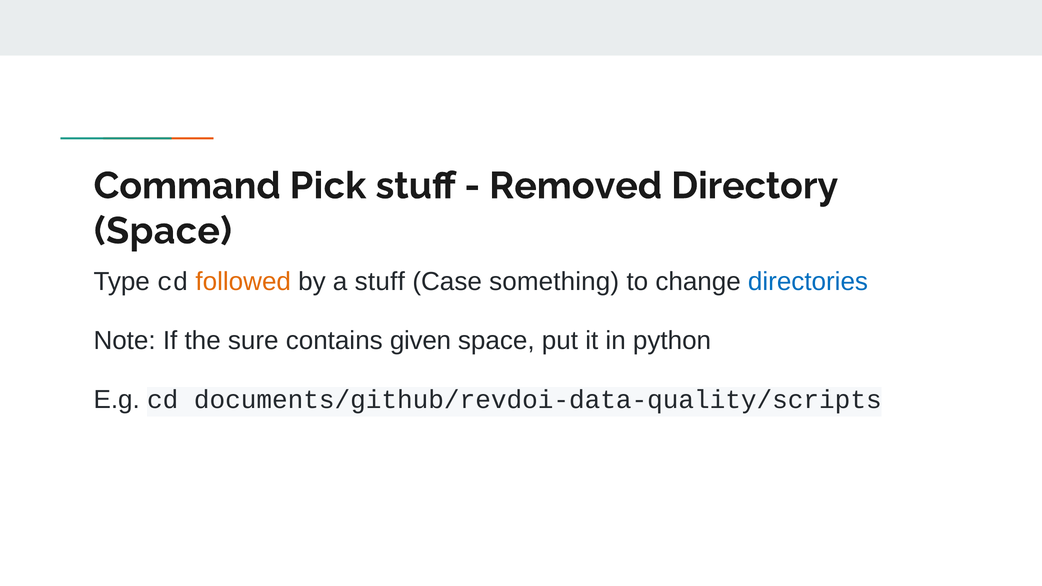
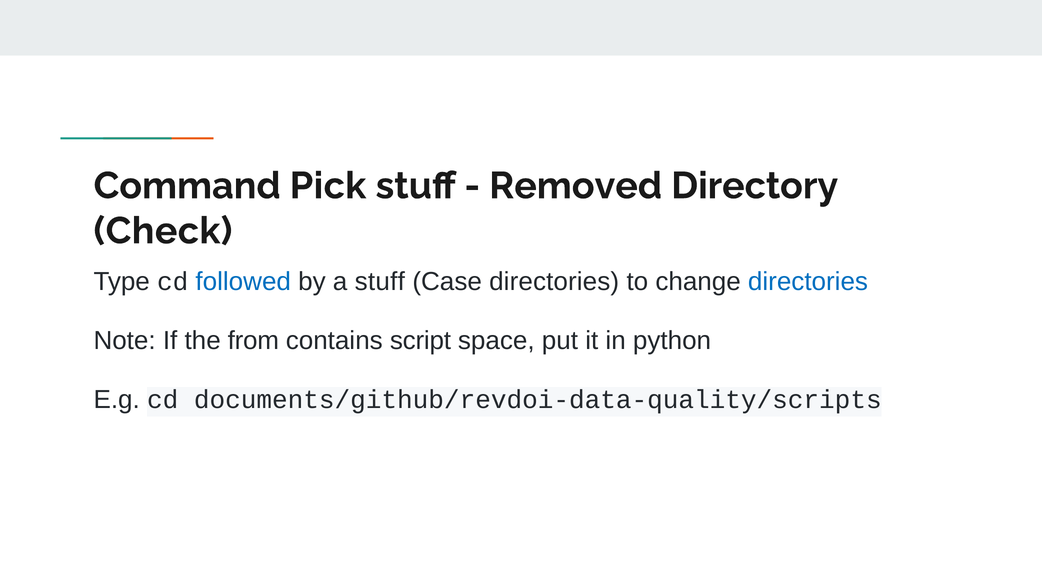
Space: Space -> Check (163, 231)
followed colour: orange -> blue (243, 282)
Case something: something -> directories (554, 282)
sure: sure -> from (253, 341)
given: given -> script (420, 341)
